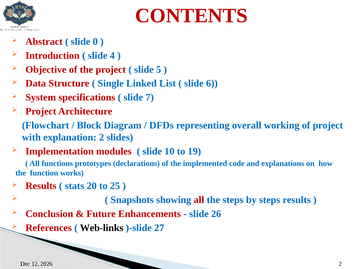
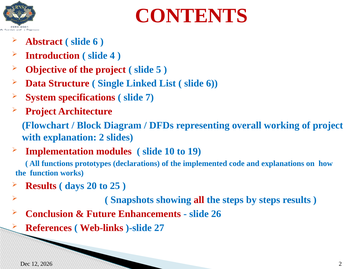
0: 0 -> 6 (95, 42)
stats: stats -> days (75, 186)
Web-links colour: black -> red (102, 228)
